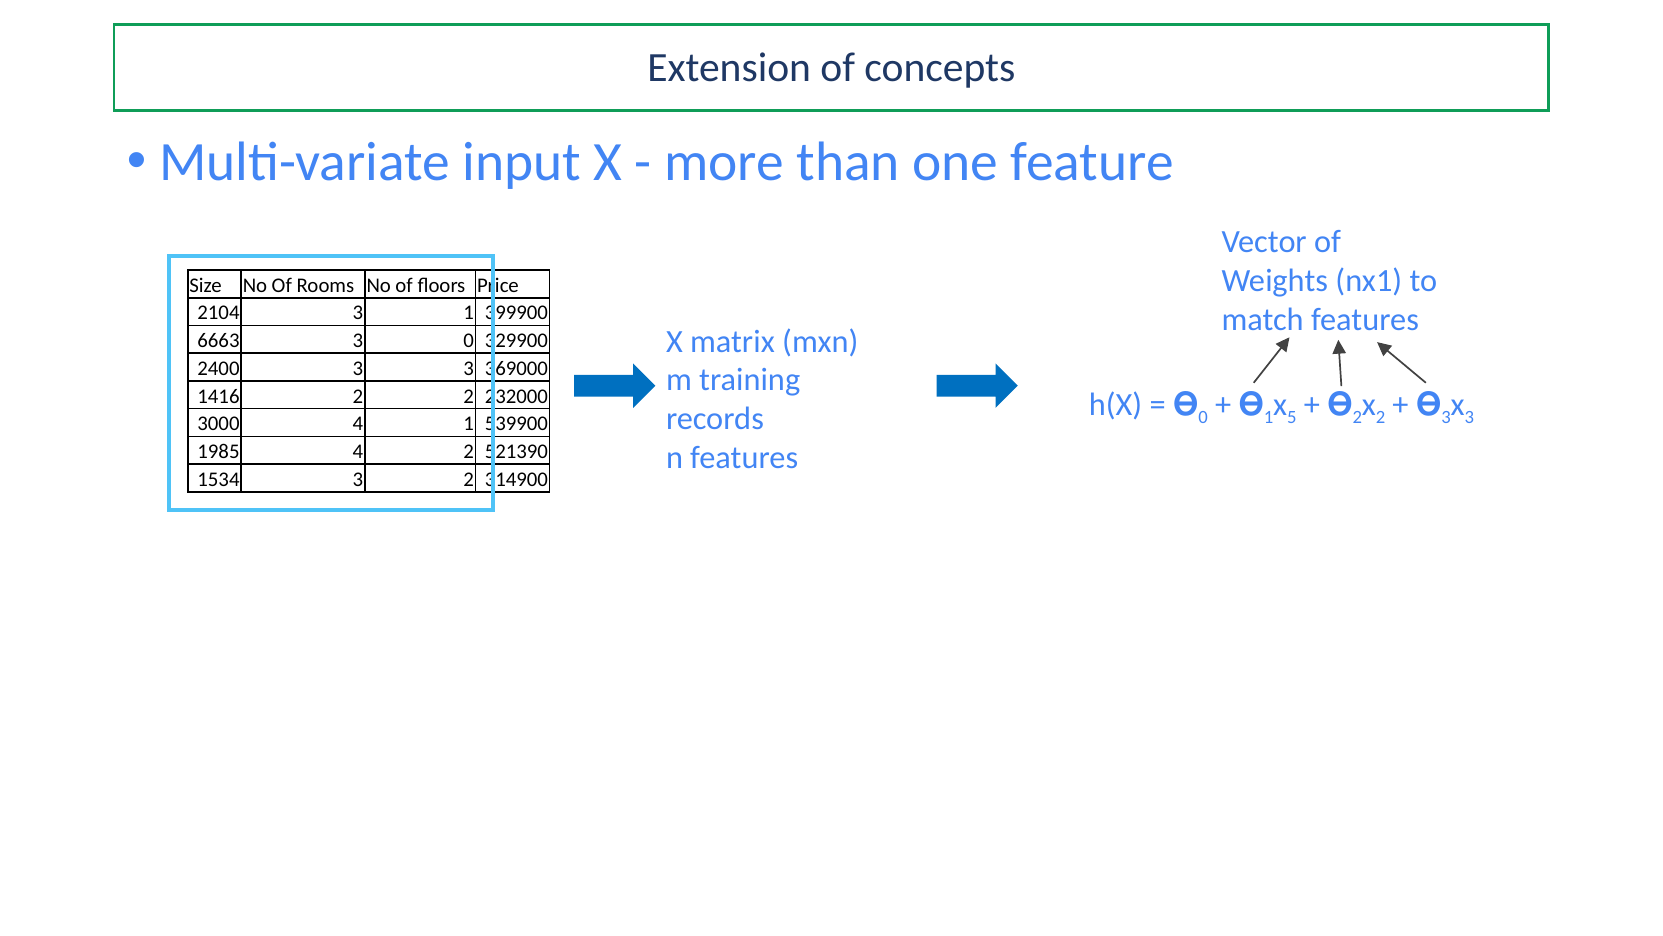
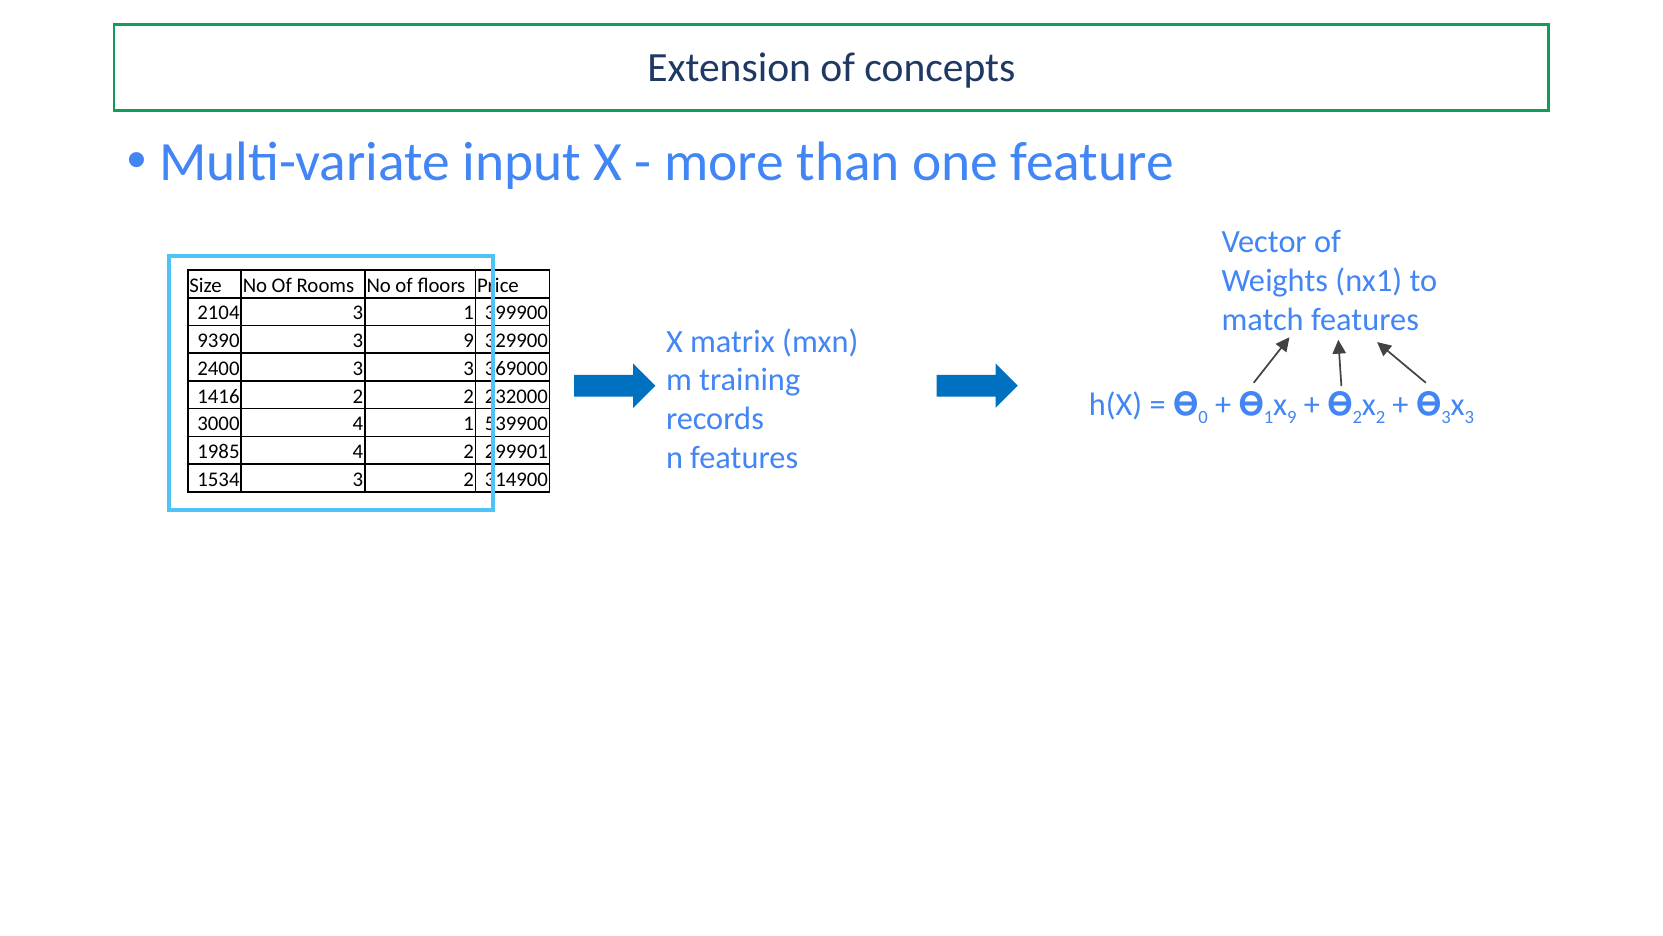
6663: 6663 -> 9390 (218, 341)
3 0: 0 -> 9 (469, 341)
x 5: 5 -> 9 (1292, 417)
521390: 521390 -> 299901 (516, 451)
